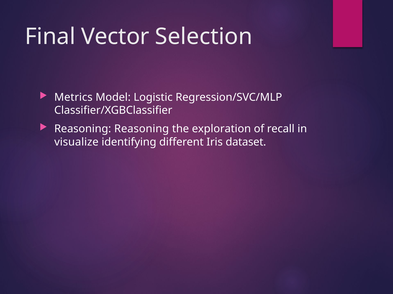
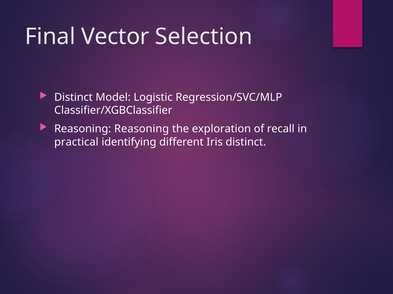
Metrics: Metrics -> Distinct (73, 98)
visualize: visualize -> practical (76, 142)
Iris dataset: dataset -> distinct (246, 142)
